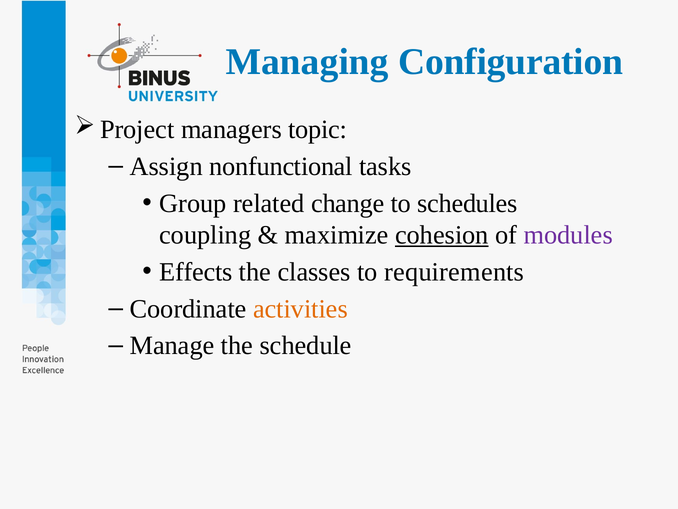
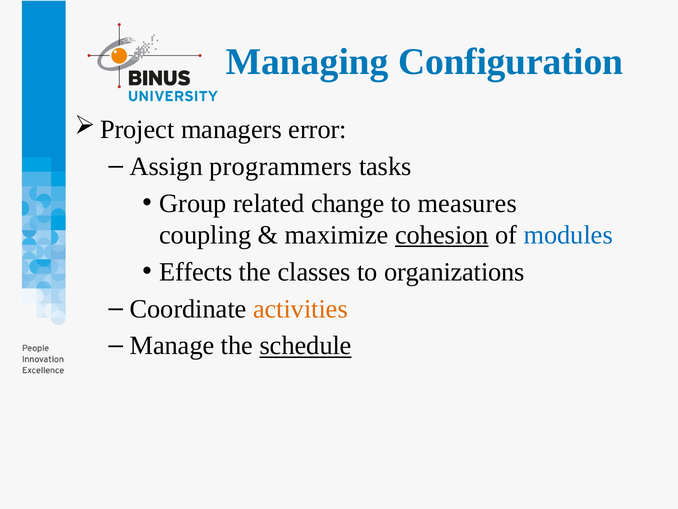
topic: topic -> error (318, 130)
nonfunctional: nonfunctional -> programmers (281, 166)
schedules: schedules -> measures (467, 203)
modules colour: purple -> blue (568, 235)
requirements: requirements -> organizations (454, 272)
schedule underline: none -> present (306, 345)
